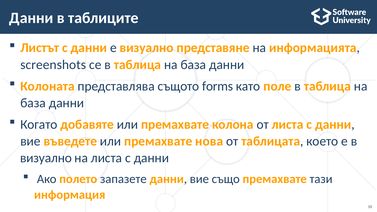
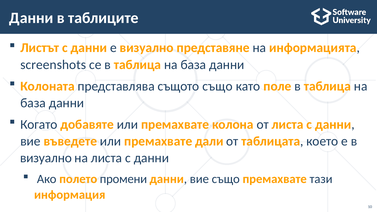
същото forms: forms -> също (217, 86)
нова: нова -> дали (209, 141)
запазете: запазете -> промени (123, 179)
